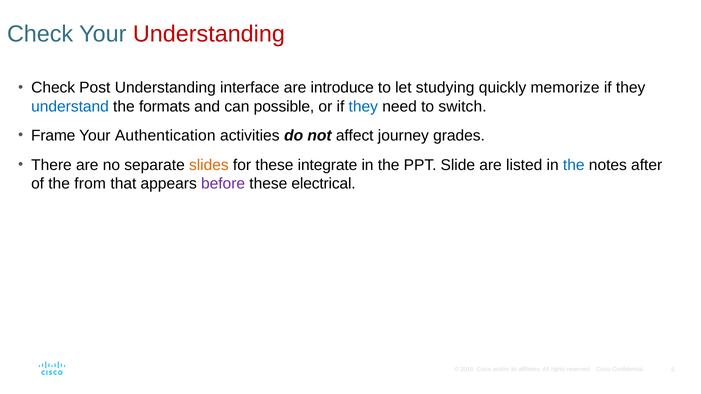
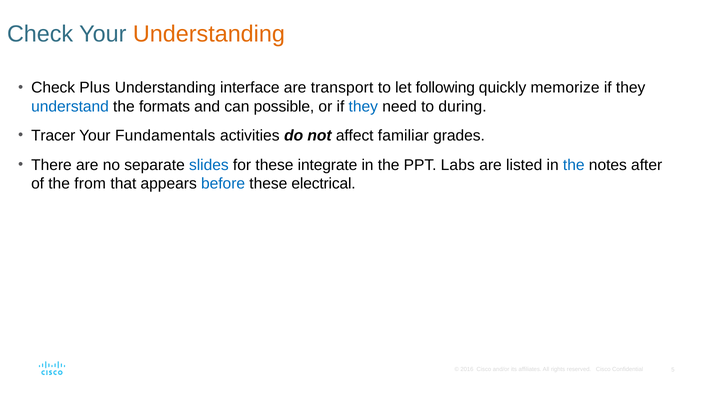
Understanding colour: red -> orange (209, 34)
Post: Post -> Plus (95, 88)
introduce: introduce -> transport (342, 88)
studying: studying -> following (445, 88)
switch: switch -> during (462, 107)
Frame: Frame -> Tracer (53, 136)
Authentication: Authentication -> Fundamentals (165, 136)
journey: journey -> familiar (403, 136)
slides colour: orange -> blue (209, 165)
Slide: Slide -> Labs (458, 165)
before colour: purple -> blue (223, 184)
